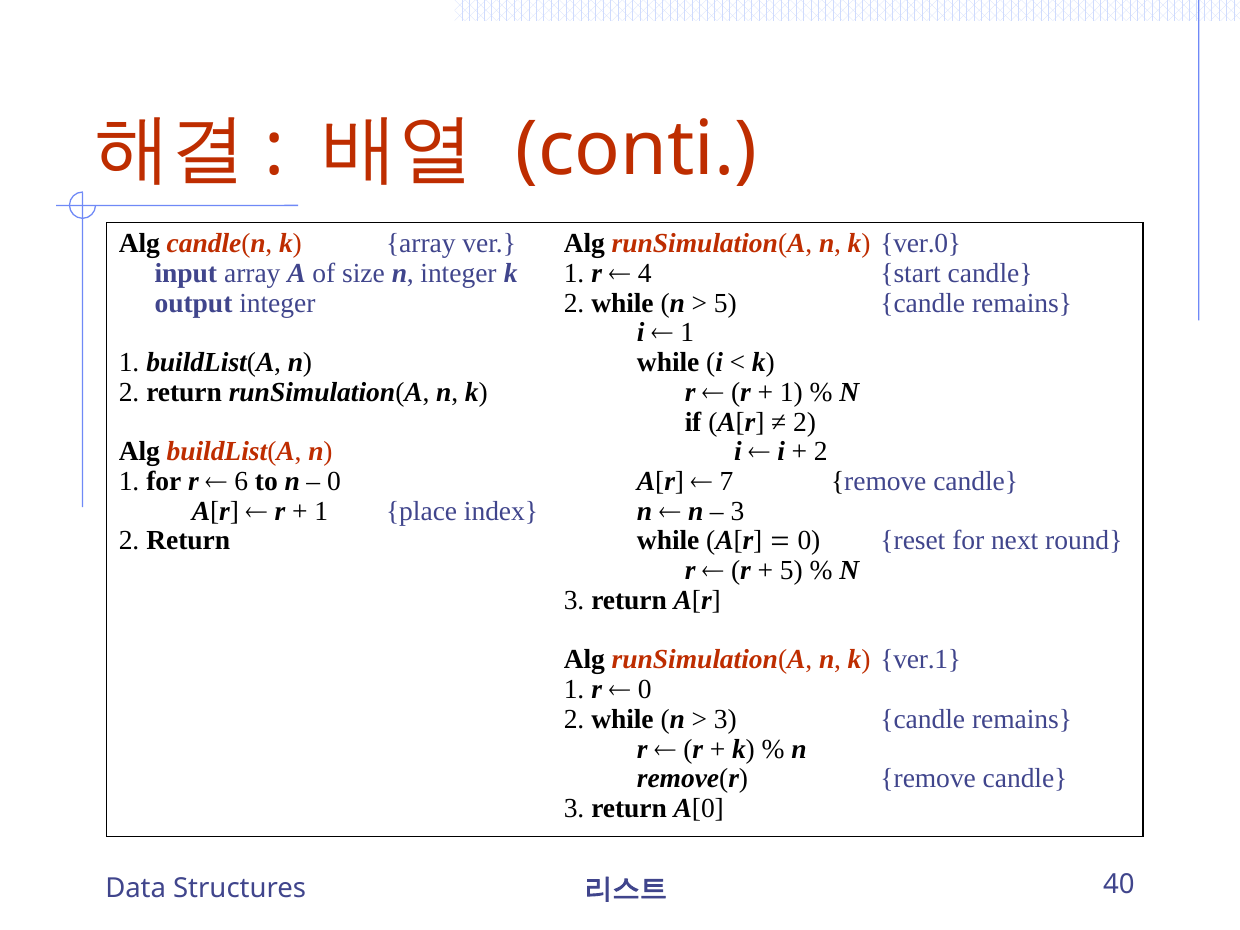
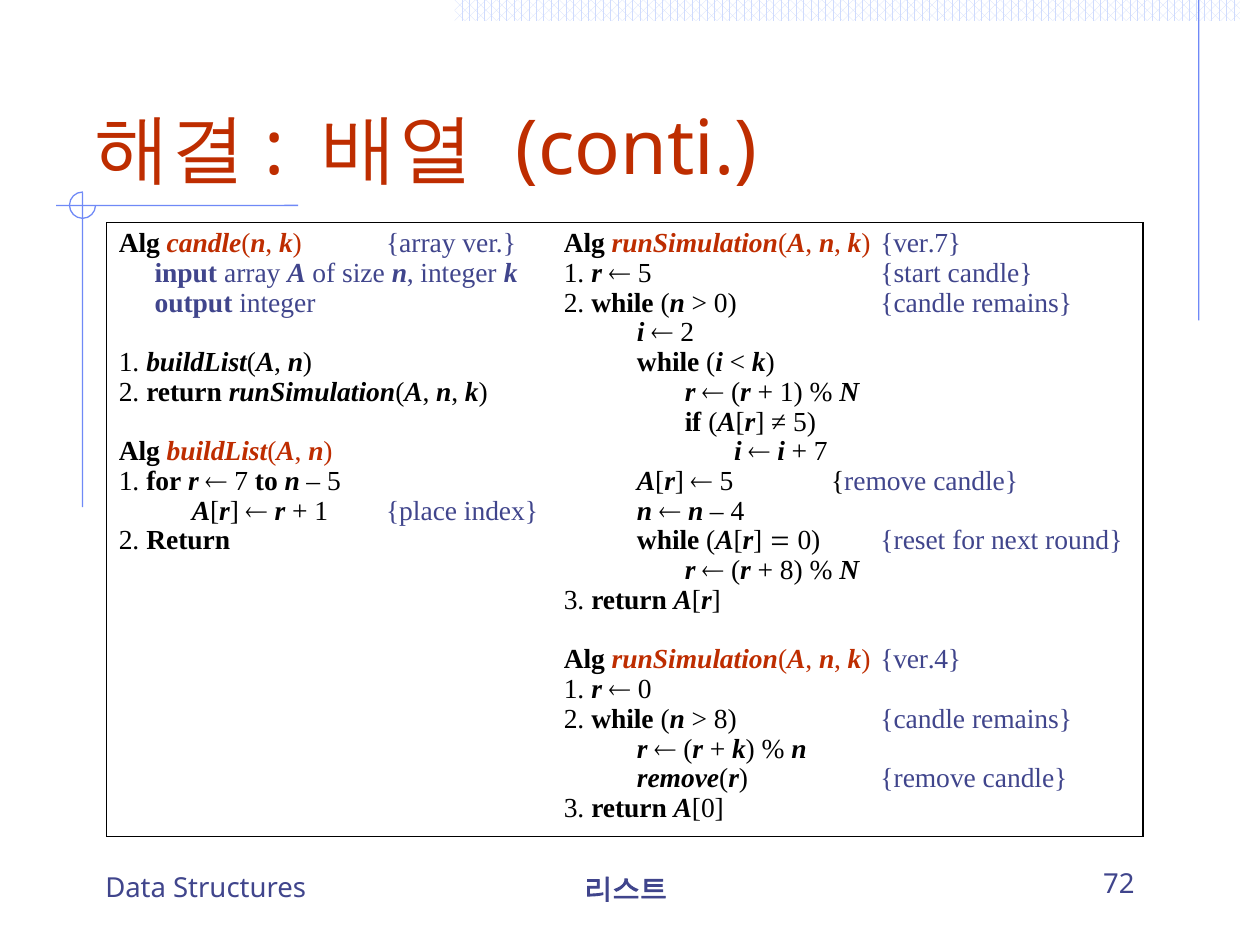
ver.0: ver.0 -> ver.7 (921, 244)
4: 4 -> 5 (645, 273)
5: 5 -> 0 (725, 303)
1: 1 -> 2 (687, 333)
2: 2 -> 5 (805, 422)
2: 2 -> 7 (821, 452)
6: 6 -> 7 (241, 481)
0: 0 -> 5 (334, 481)
7: 7 -> 5 (727, 481)
3: 3 -> 4 (737, 511)
5: 5 -> 8 (791, 571)
ver.1: ver.1 -> ver.4 (921, 660)
3: 3 -> 8 (725, 719)
40: 40 -> 72 (1119, 884)
